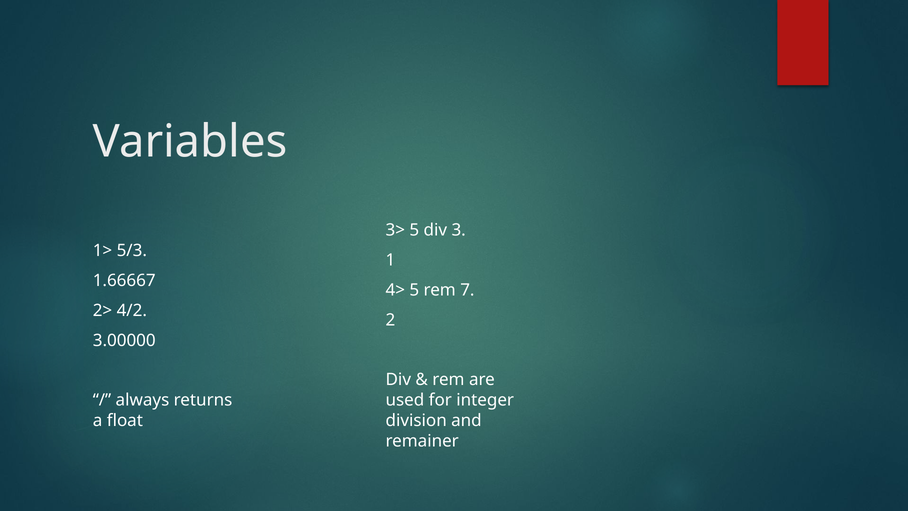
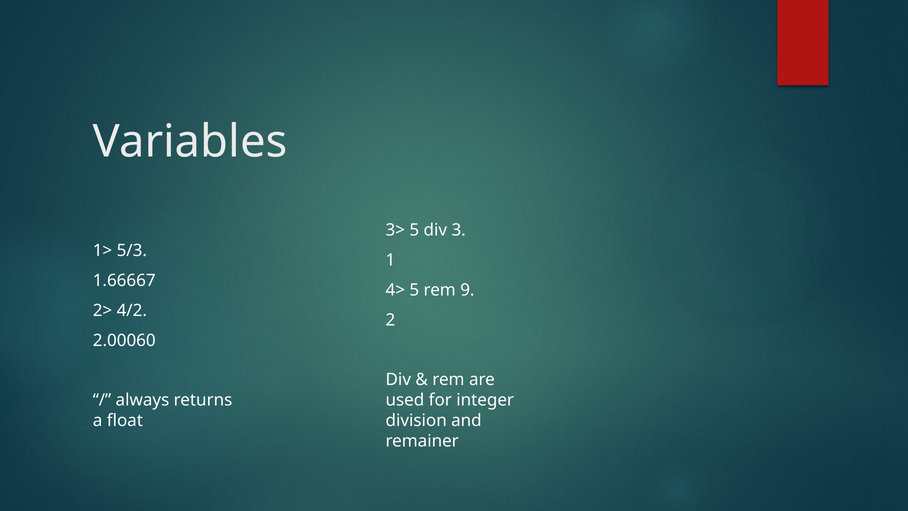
7: 7 -> 9 (467, 290)
3.00000: 3.00000 -> 2.00060 (124, 340)
